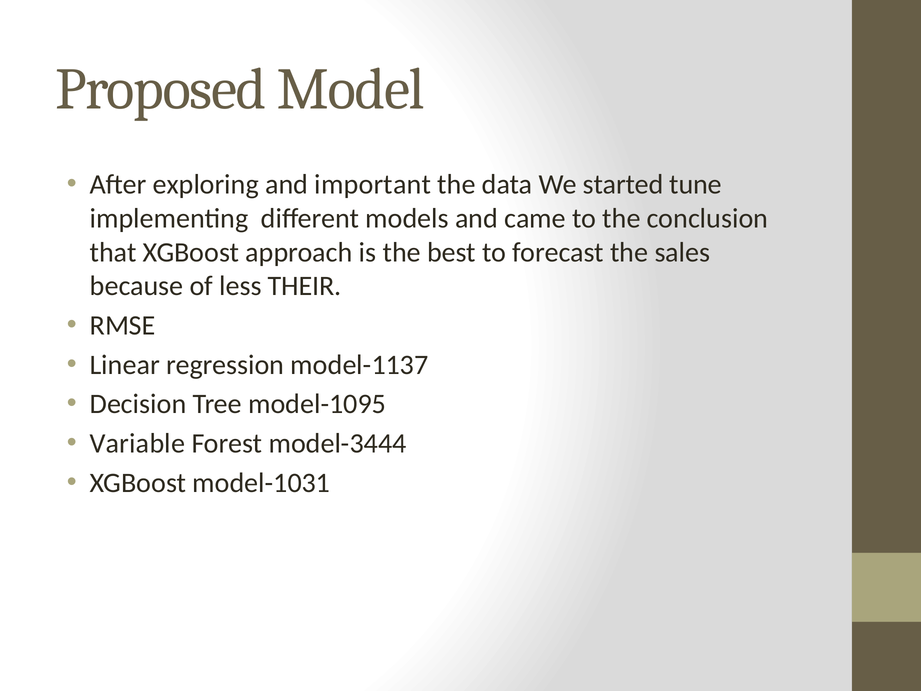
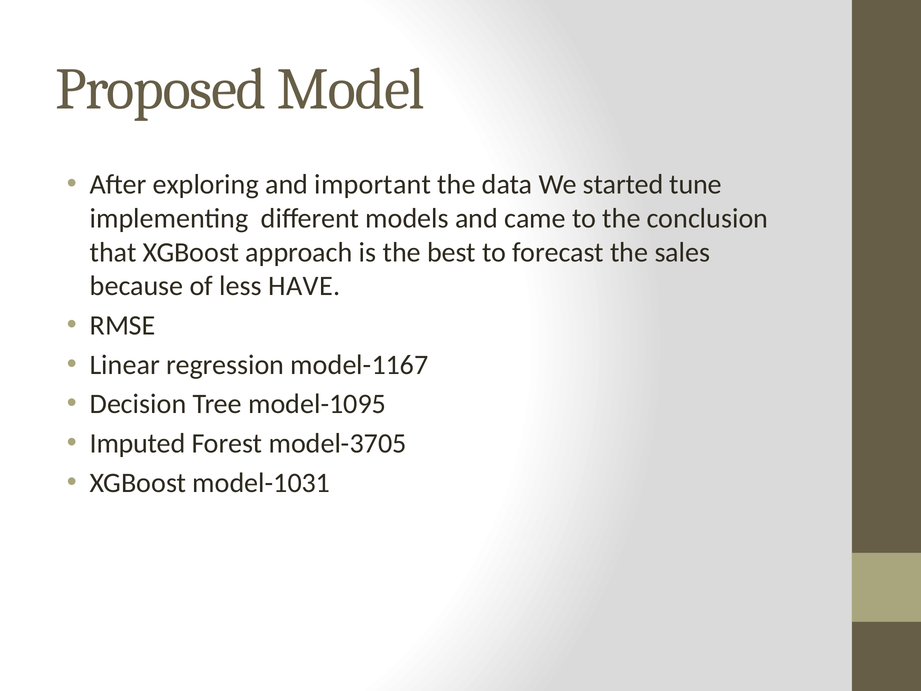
THEIR: THEIR -> HAVE (304, 286)
model-1137: model-1137 -> model-1167 (359, 365)
Variable: Variable -> Imputed (138, 443)
model-3444: model-3444 -> model-3705 (338, 443)
